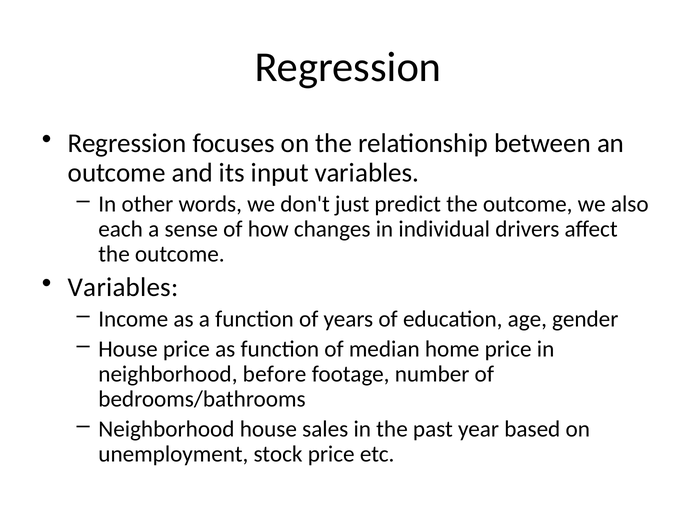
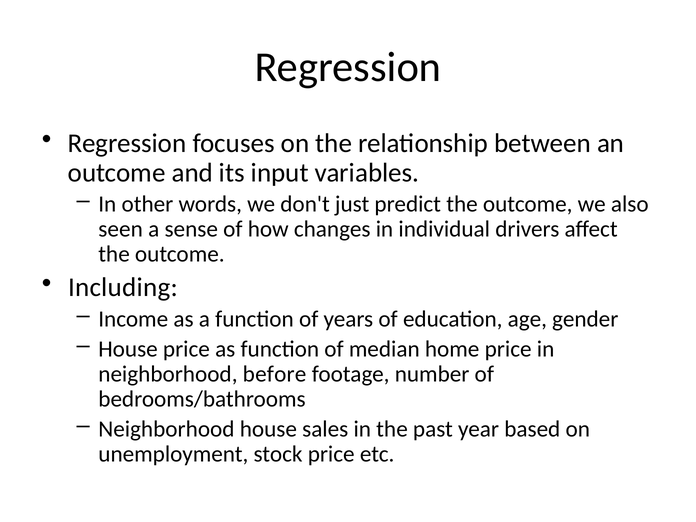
each: each -> seen (121, 229)
Variables: Variables -> Including (123, 287)
